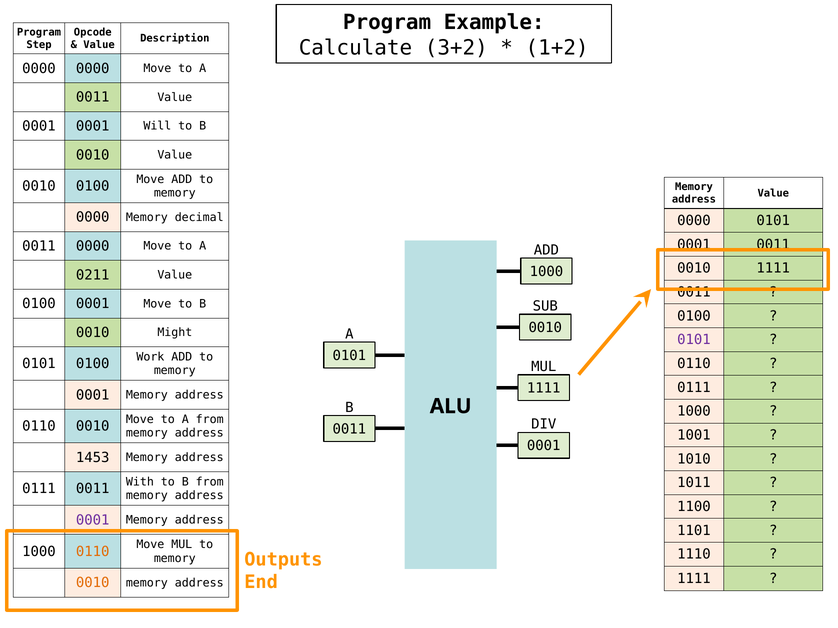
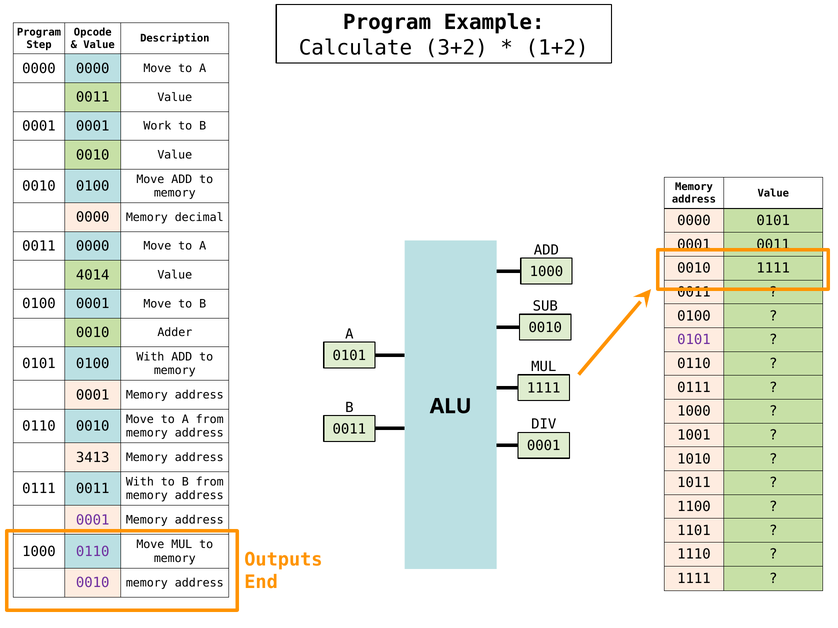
Will: Will -> Work (157, 126)
0211: 0211 -> 4014 (93, 275)
Might: Might -> Adder (175, 333)
Work: Work -> With (150, 357)
1453: 1453 -> 3413 (93, 458)
0110 colour: orange -> purple (93, 552)
0010 colour: orange -> purple (93, 583)
